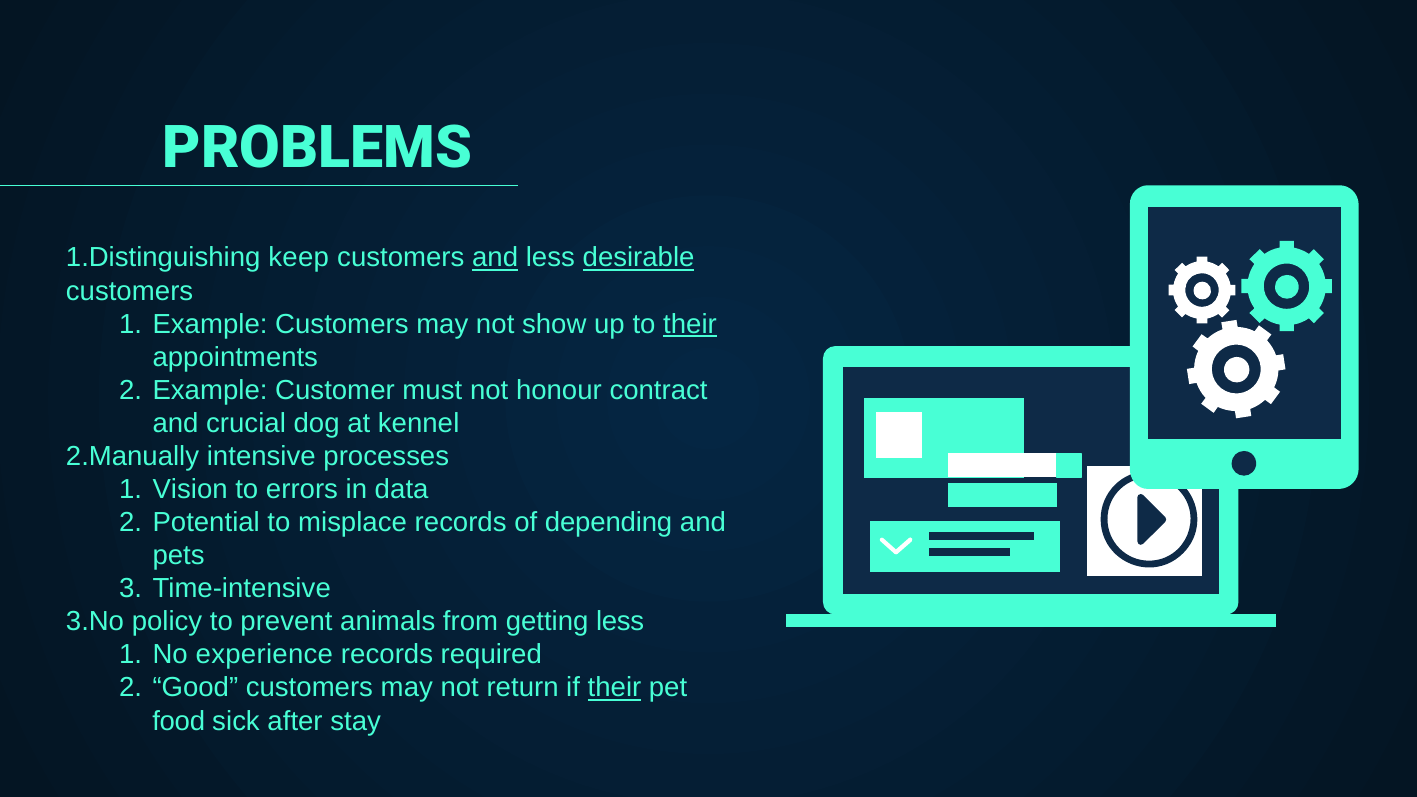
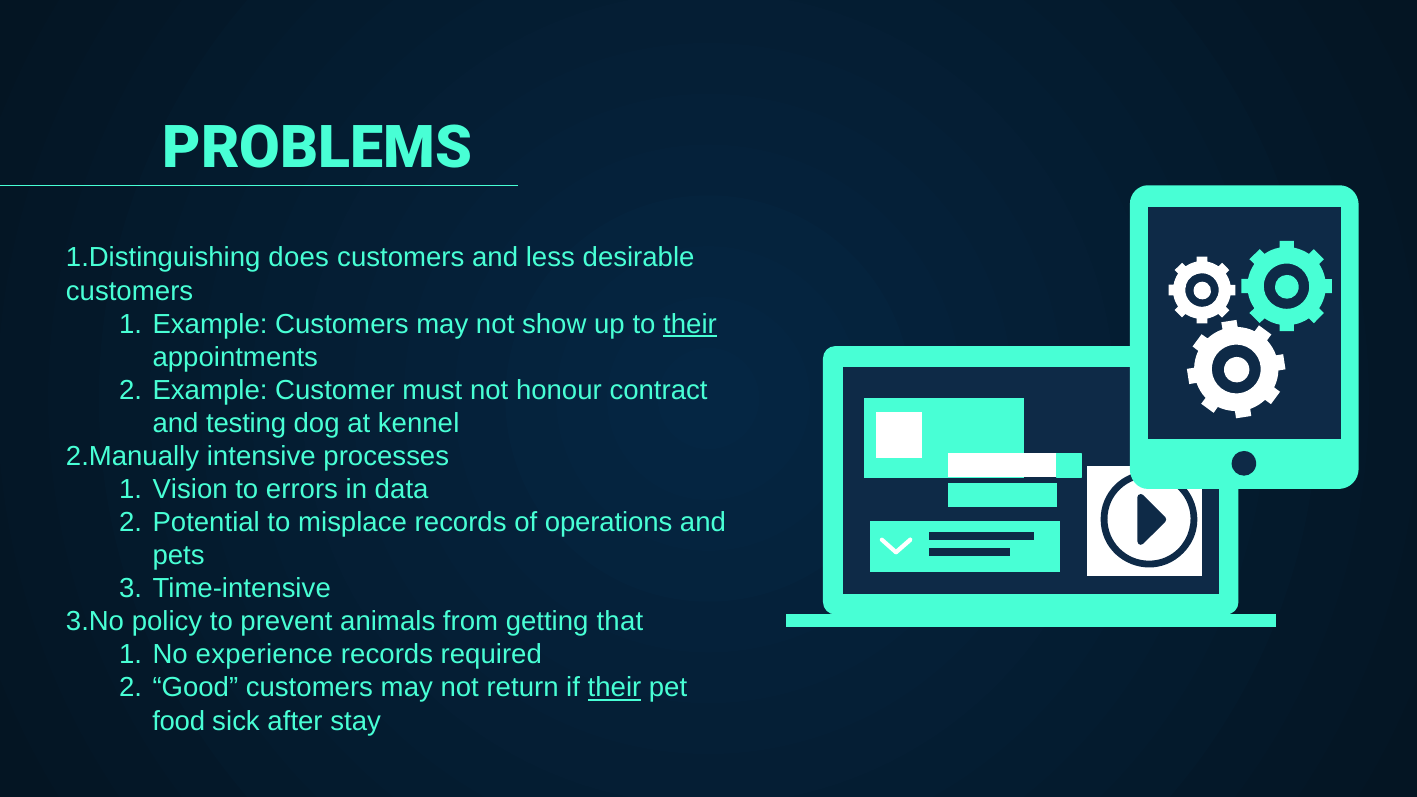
keep: keep -> does (299, 258)
and underline: present -> none (495, 258)
desirable underline: present -> none (639, 258)
crucial: crucial -> testing (246, 423)
depending: depending -> operations (609, 523)
getting less: less -> that (620, 622)
